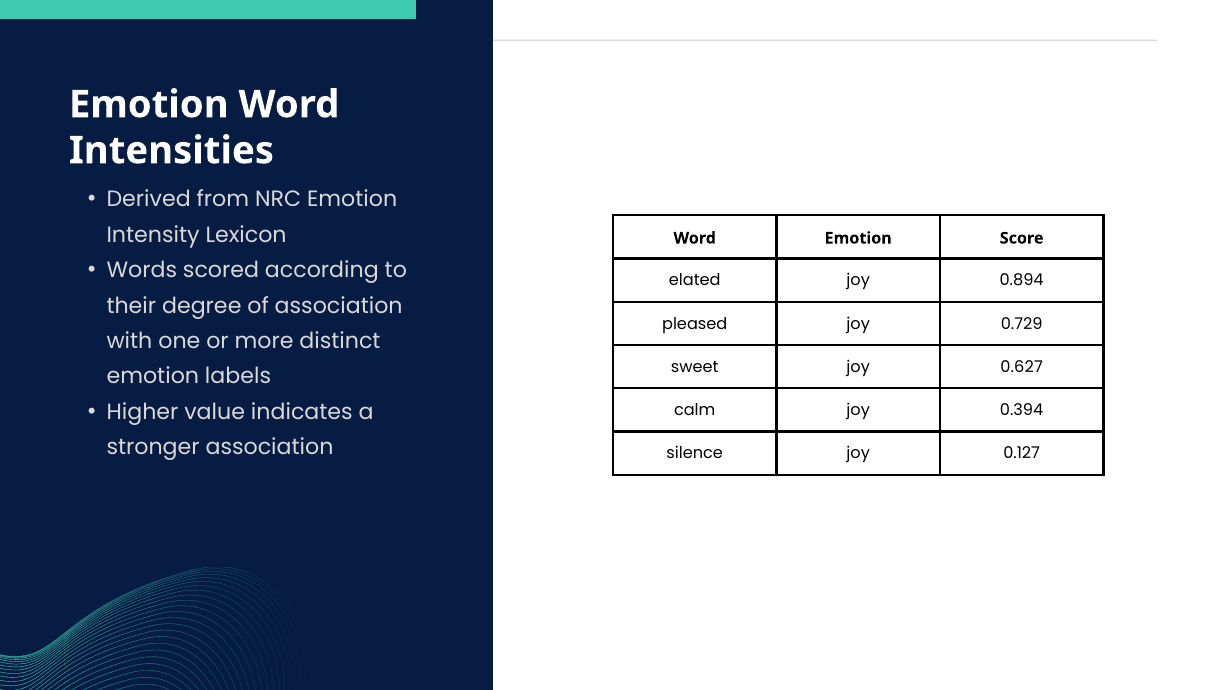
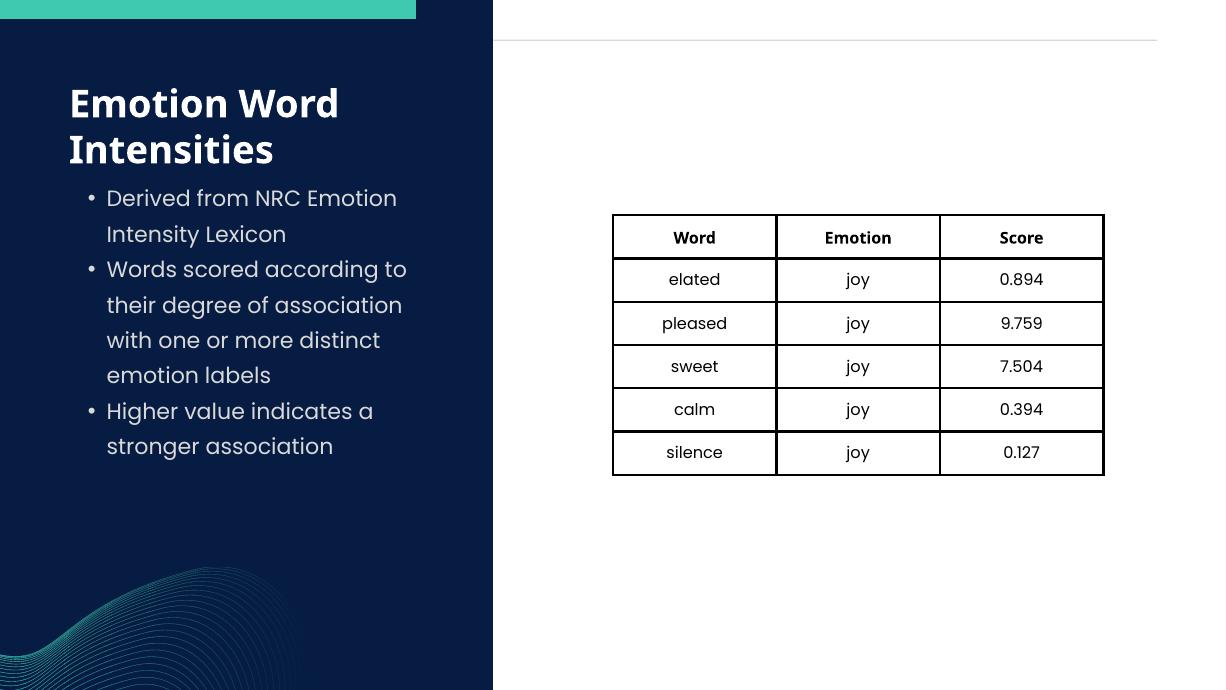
0.729: 0.729 -> 9.759 (1022, 324)
0.627: 0.627 -> 7.504 (1022, 367)
